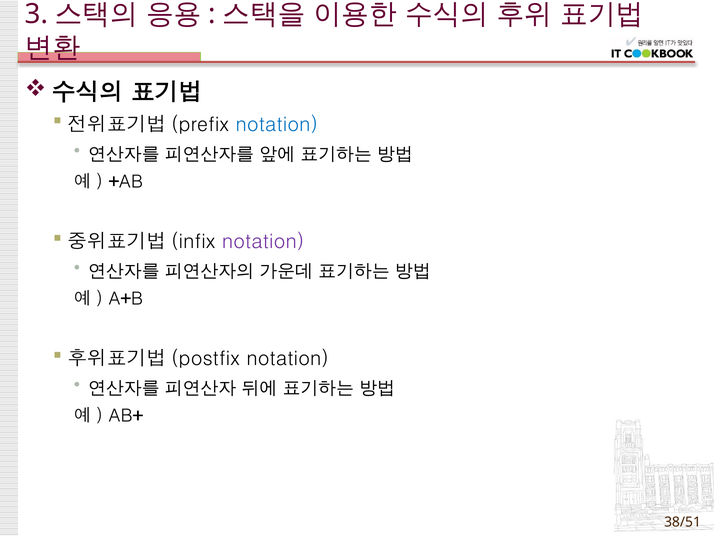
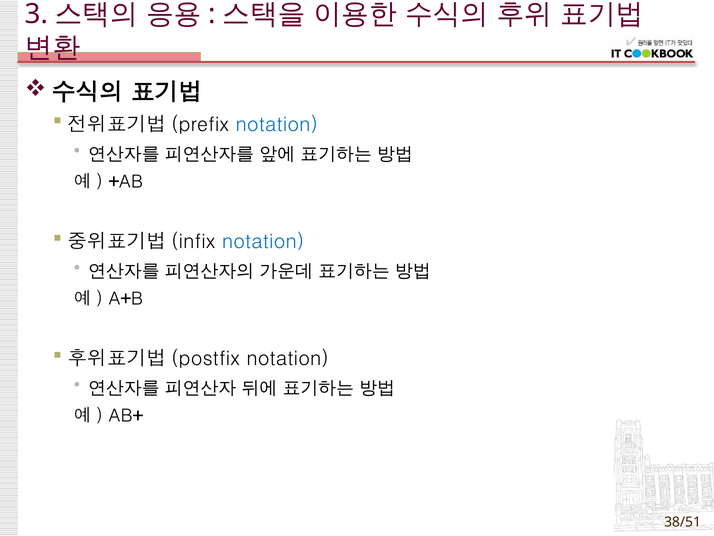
notation colour: purple -> blue (263, 242)
